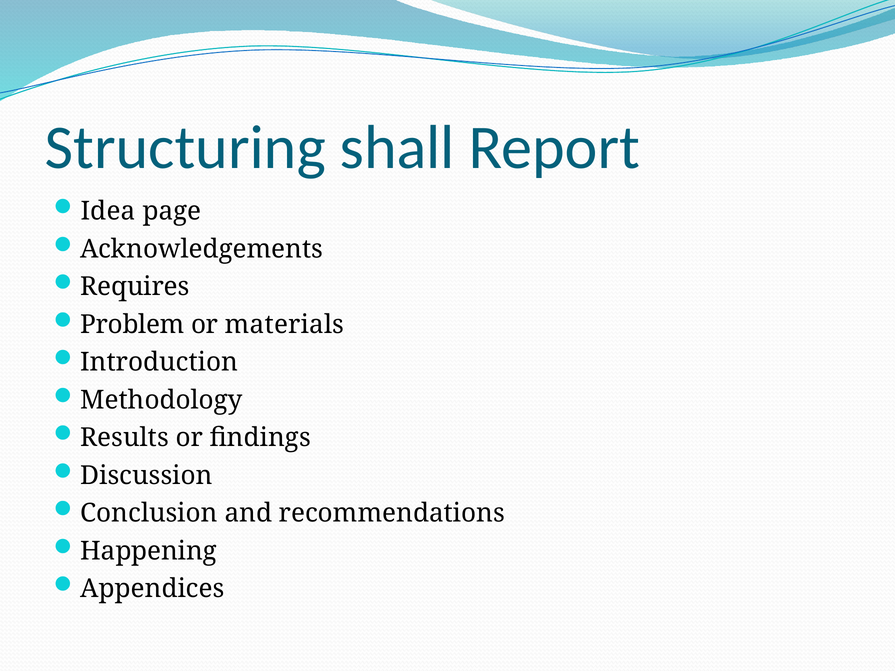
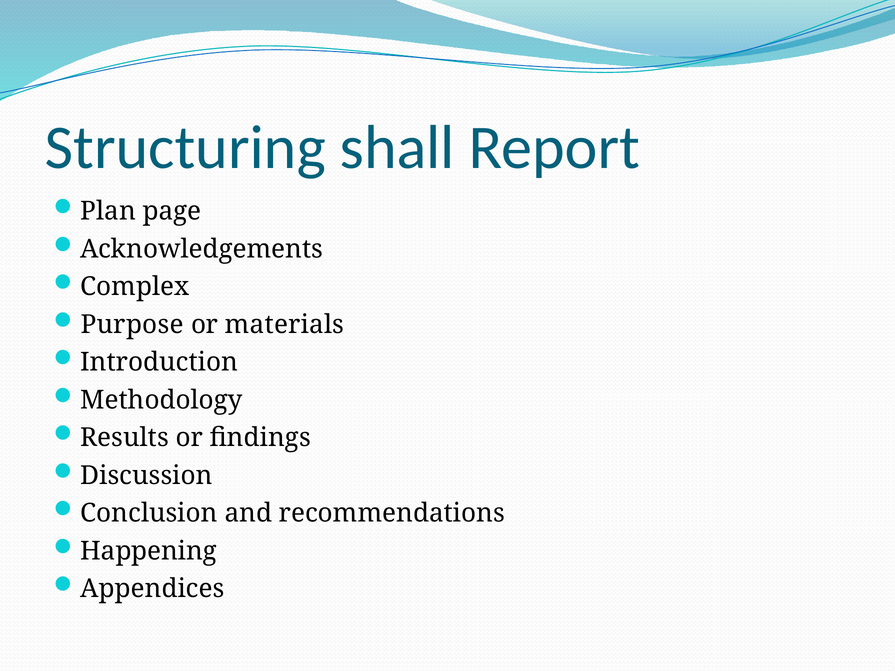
Idea: Idea -> Plan (108, 211)
Requires: Requires -> Complex (135, 287)
Problem: Problem -> Purpose (132, 325)
